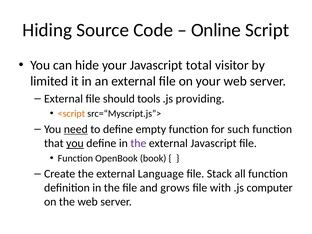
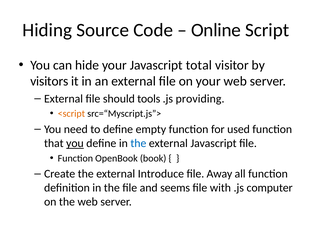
limited: limited -> visitors (49, 81)
need underline: present -> none (76, 129)
such: such -> used (239, 129)
the colour: purple -> blue (138, 143)
Language: Language -> Introduce (161, 174)
Stack: Stack -> Away (219, 174)
grows: grows -> seems (175, 188)
